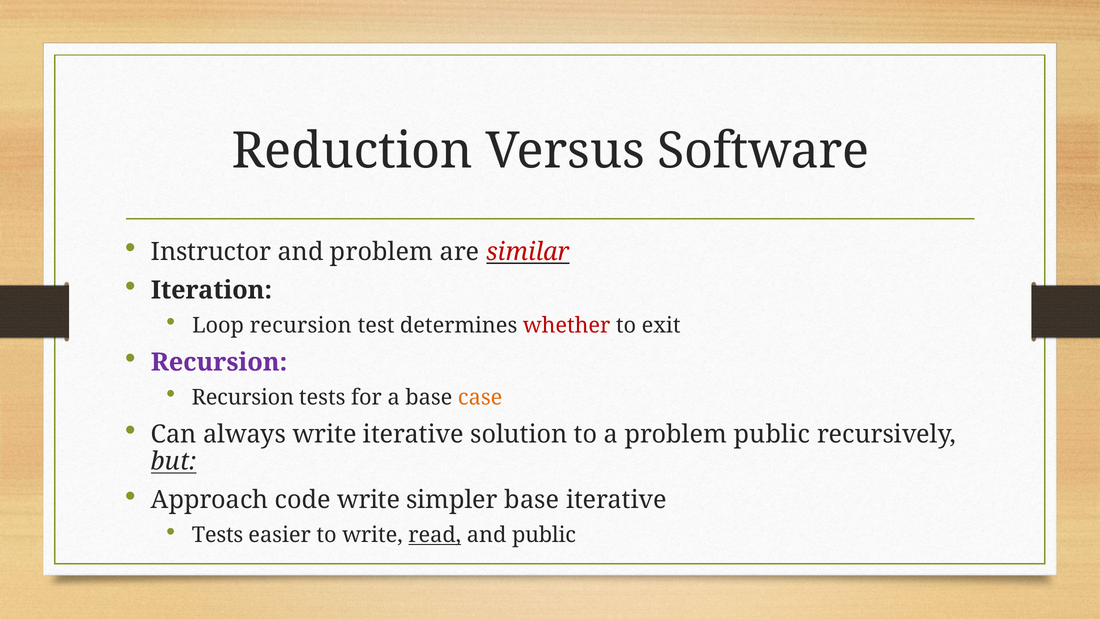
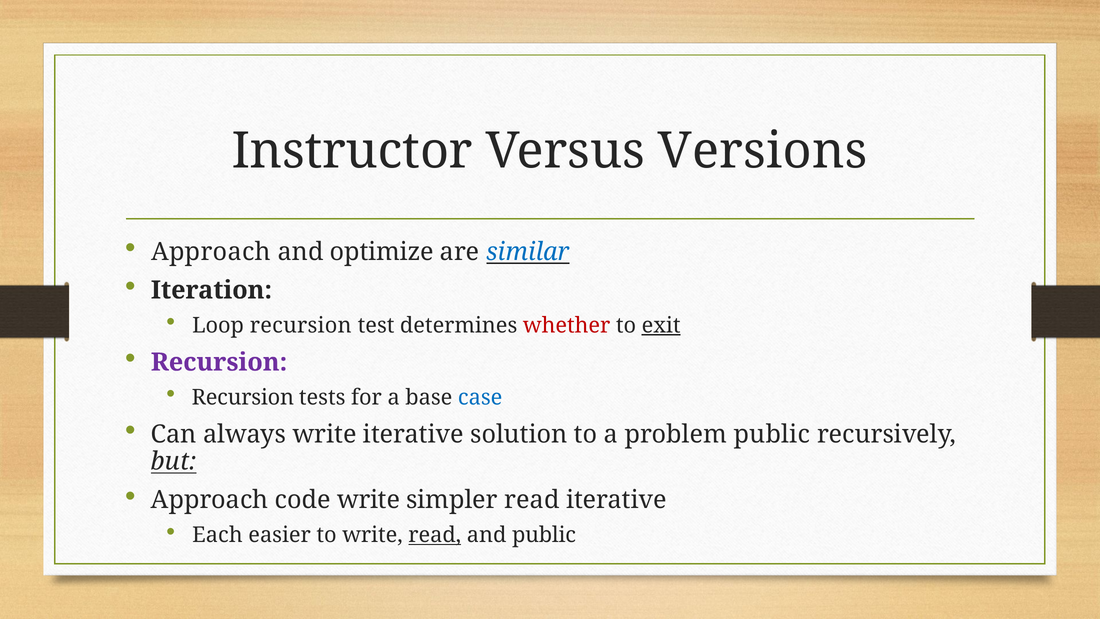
Reduction: Reduction -> Instructor (352, 151)
Software: Software -> Versions (763, 151)
Instructor: Instructor -> Approach (211, 252)
and problem: problem -> optimize (382, 252)
similar colour: red -> blue (528, 252)
exit underline: none -> present (661, 325)
case colour: orange -> blue (480, 397)
simpler base: base -> read (532, 500)
Tests: Tests -> Each (217, 535)
